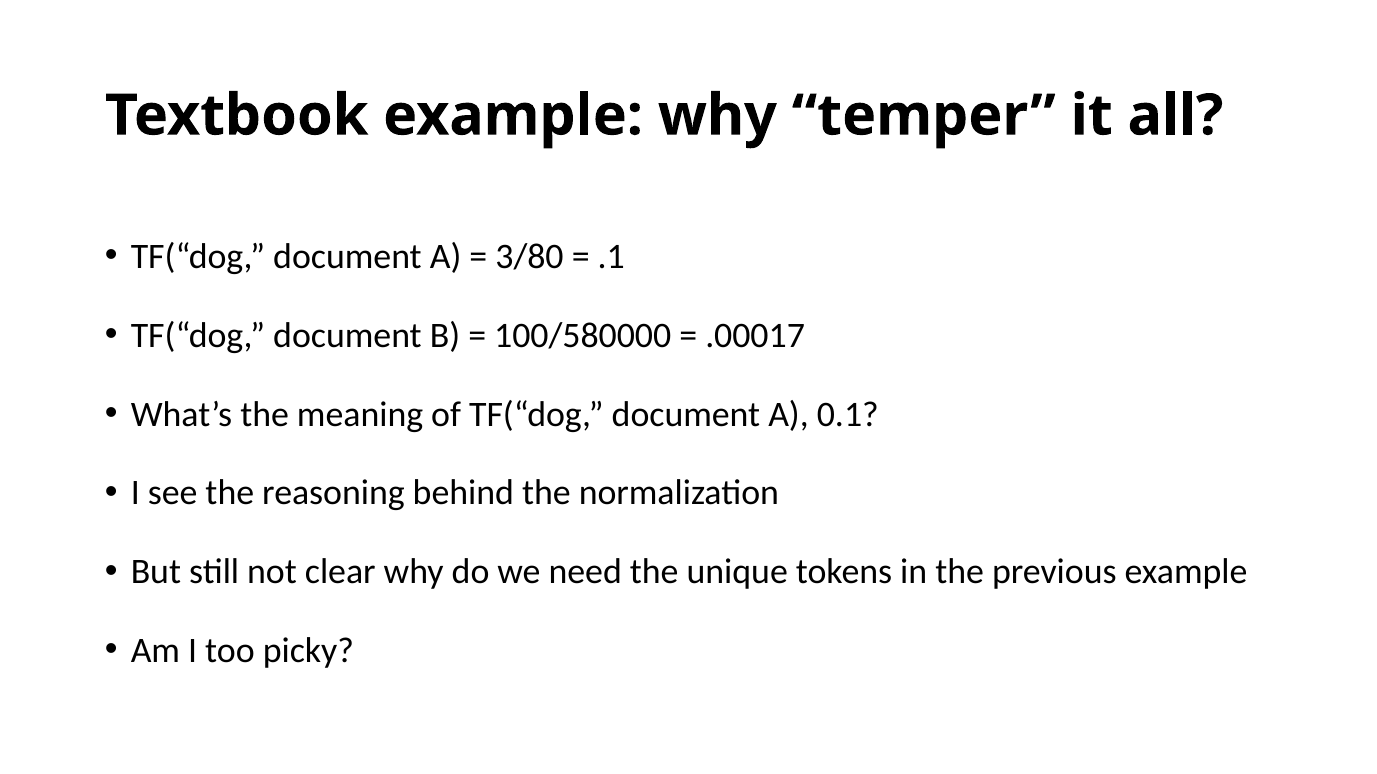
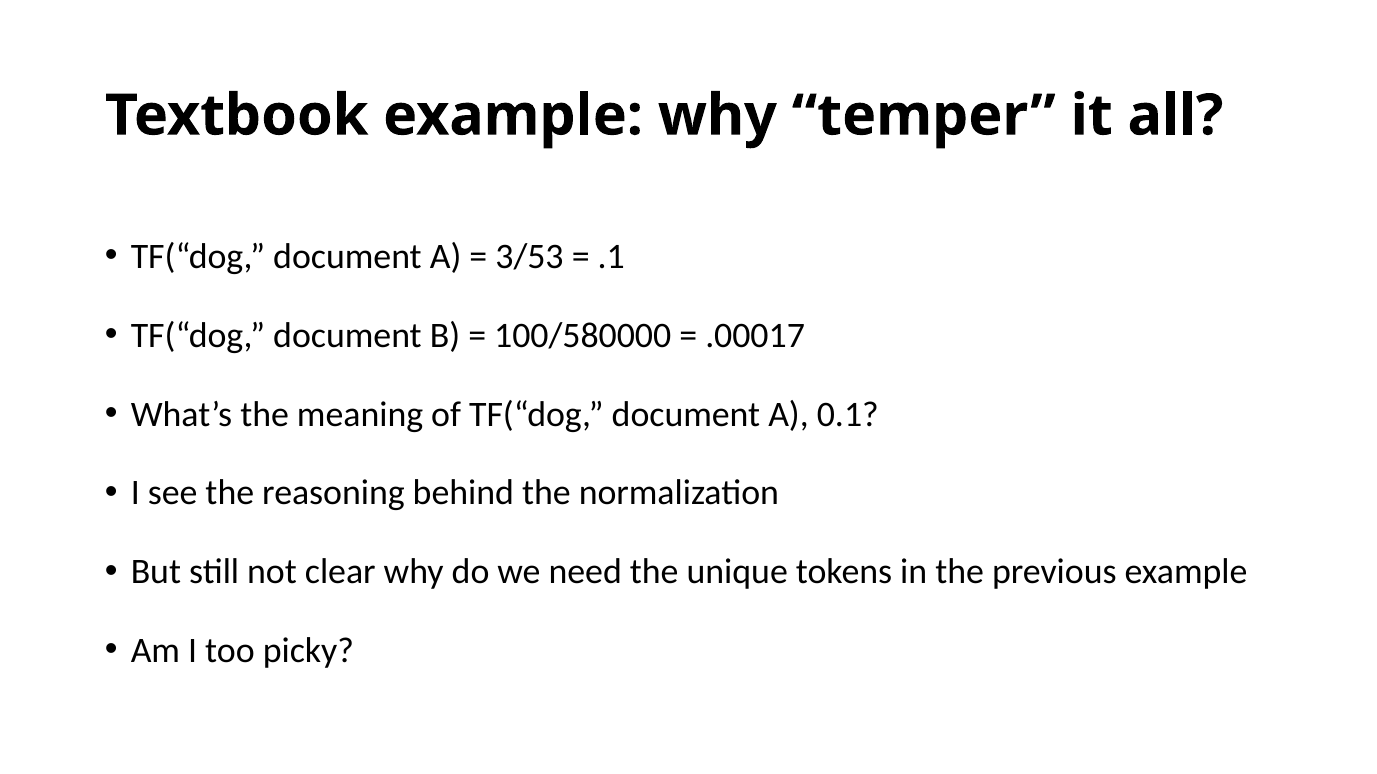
3/80: 3/80 -> 3/53 (530, 257)
